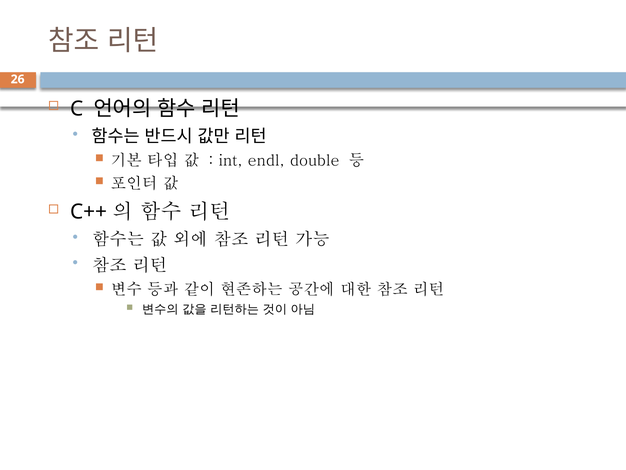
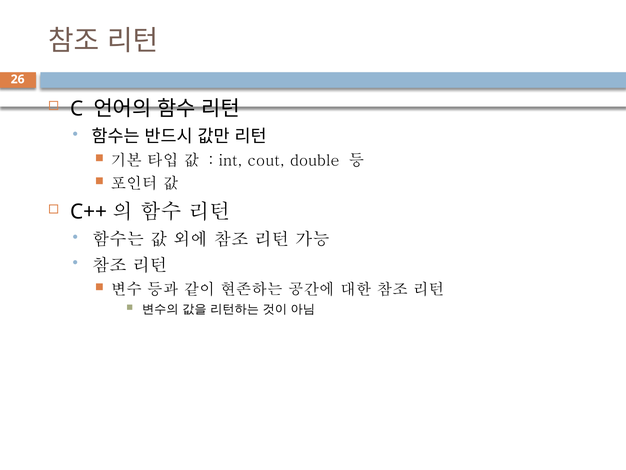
endl: endl -> cout (266, 160)
